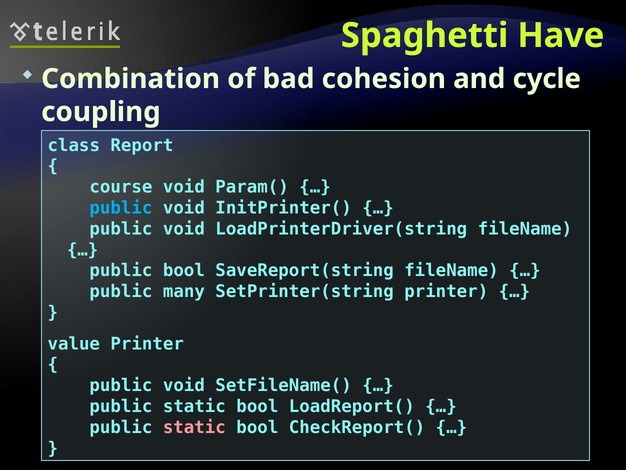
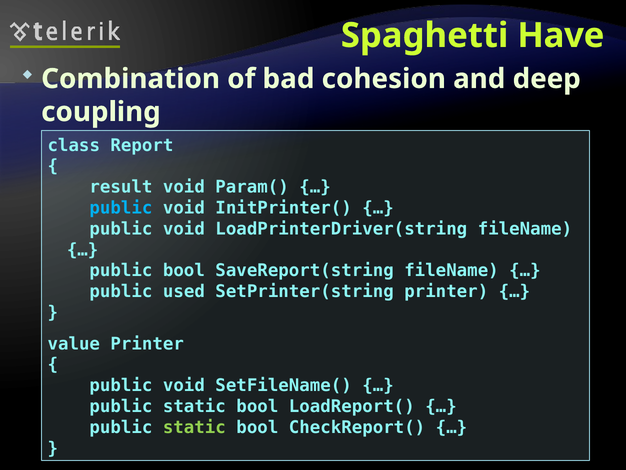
cycle: cycle -> deep (547, 79)
course: course -> result (121, 187)
many: many -> used (184, 291)
static colour: pink -> light green (194, 427)
